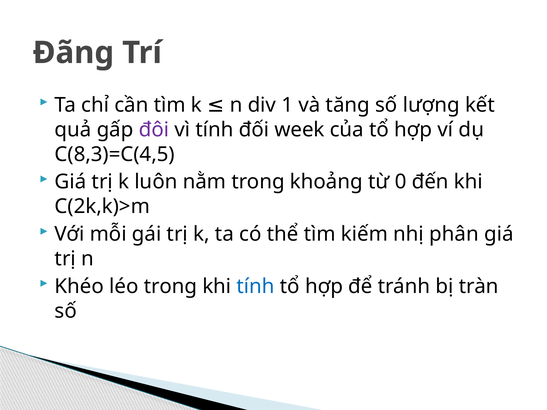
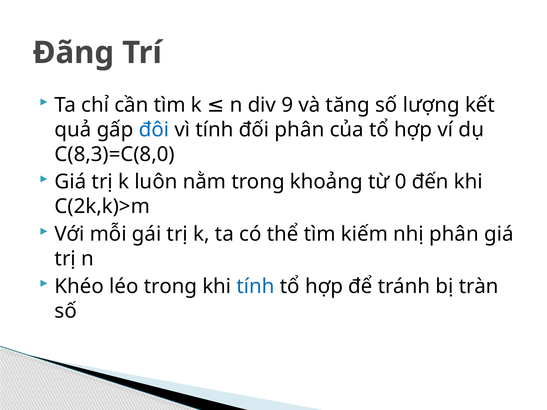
1: 1 -> 9 (287, 105)
đôi colour: purple -> blue (154, 130)
đối week: week -> phân (299, 130)
C(8,3)=C(4,5: C(8,3)=C(4,5 -> C(8,3)=C(8,0 (115, 154)
